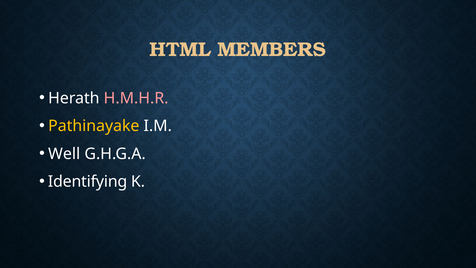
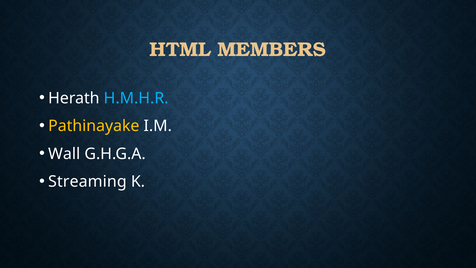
H.M.H.R colour: pink -> light blue (136, 98)
Well: Well -> Wall (64, 154)
Identifying: Identifying -> Streaming (87, 182)
